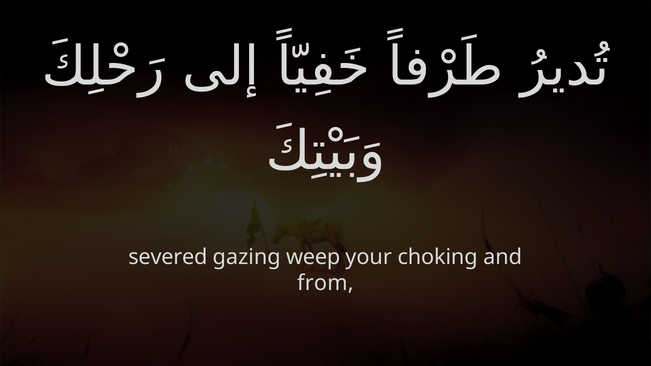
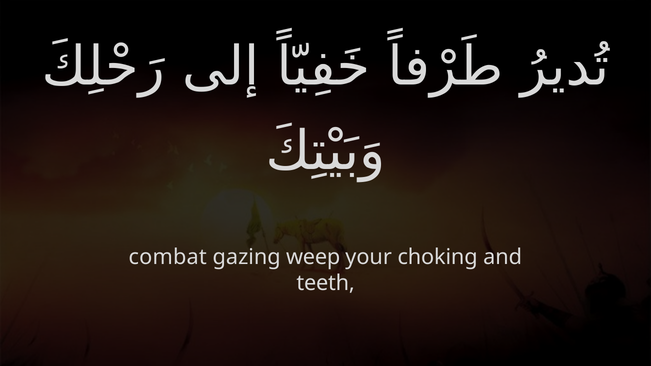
severed: severed -> combat (168, 257)
from: from -> teeth (326, 283)
